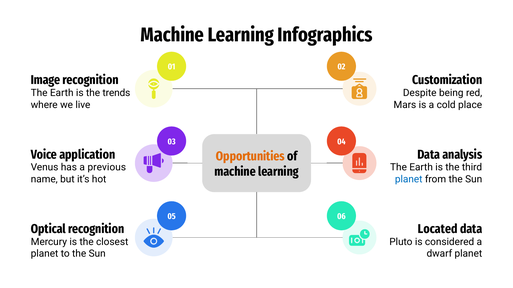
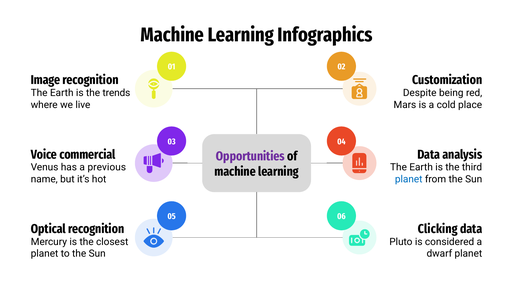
application: application -> commercial (87, 155)
Opportunities colour: orange -> purple (250, 157)
Located: Located -> Clicking (438, 229)
